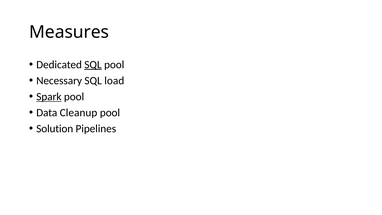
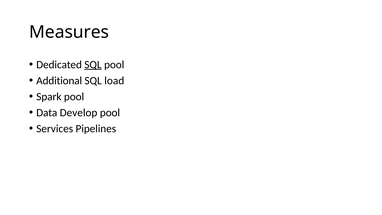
Necessary: Necessary -> Additional (59, 81)
Spark underline: present -> none (49, 97)
Cleanup: Cleanup -> Develop (79, 113)
Solution: Solution -> Services (55, 129)
